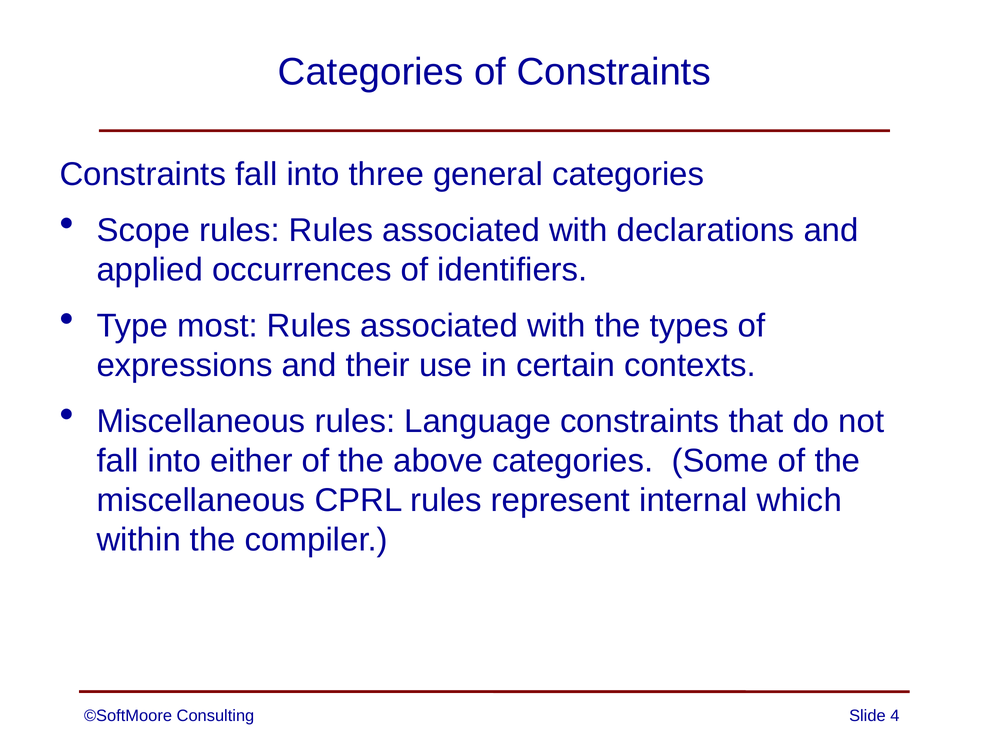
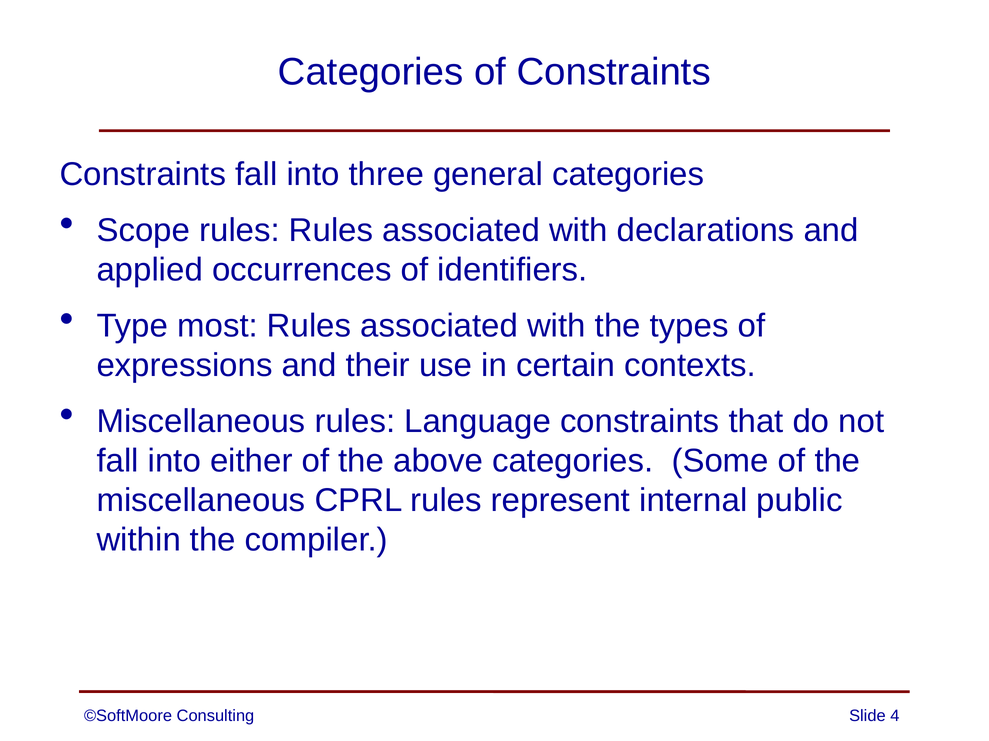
which: which -> public (799, 501)
